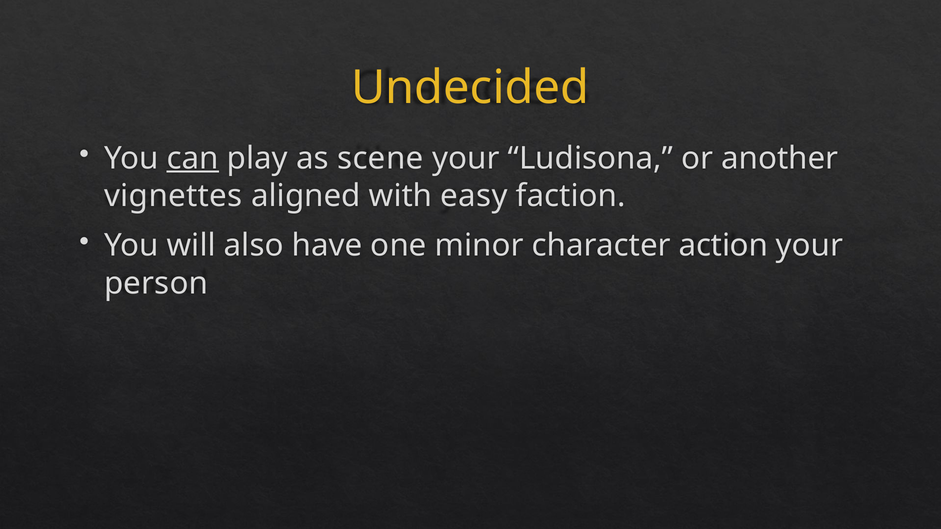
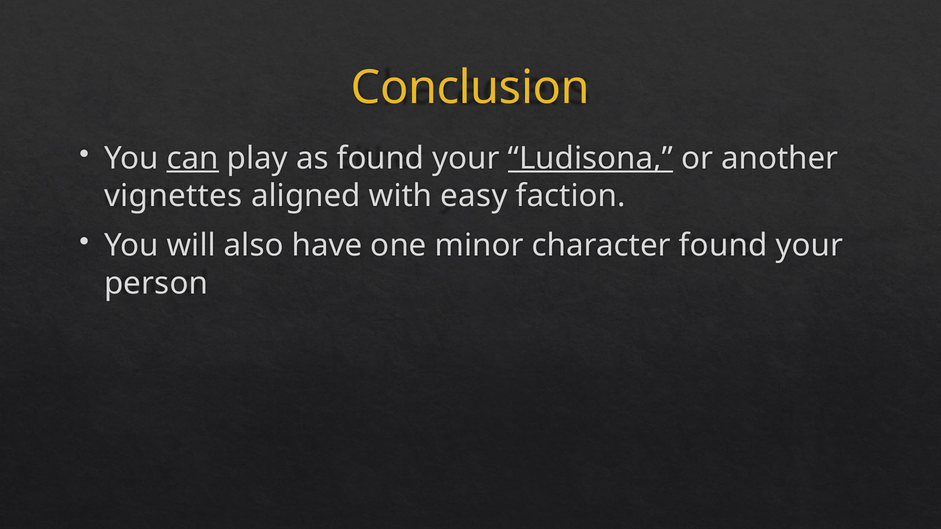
Undecided: Undecided -> Conclusion (470, 88)
as scene: scene -> found (381, 158)
Ludisona underline: none -> present (590, 158)
character action: action -> found (723, 246)
